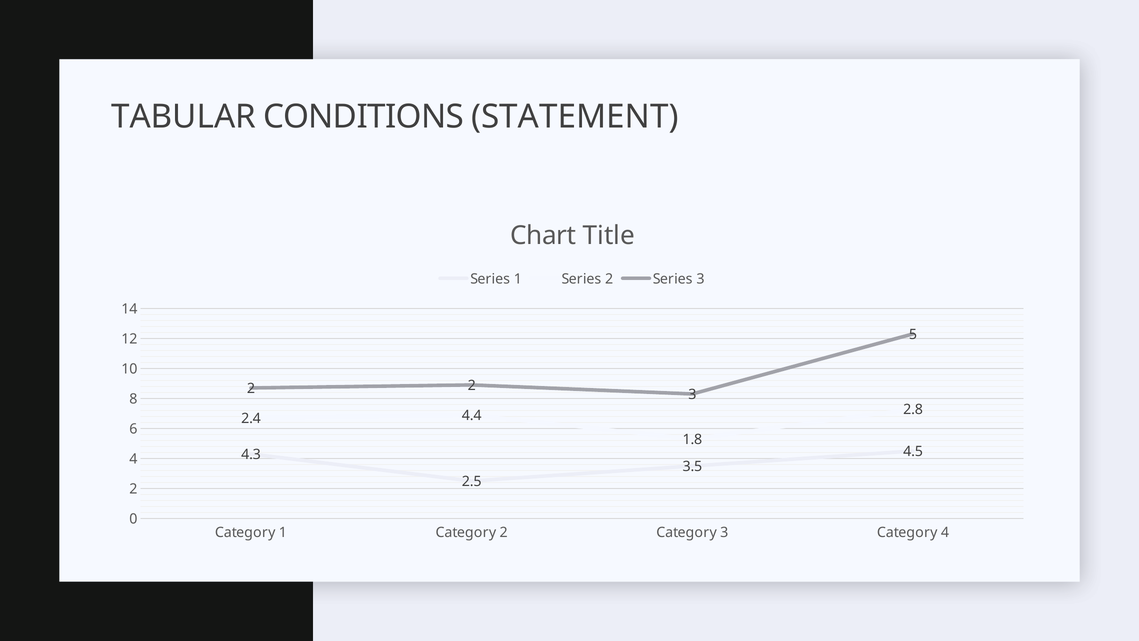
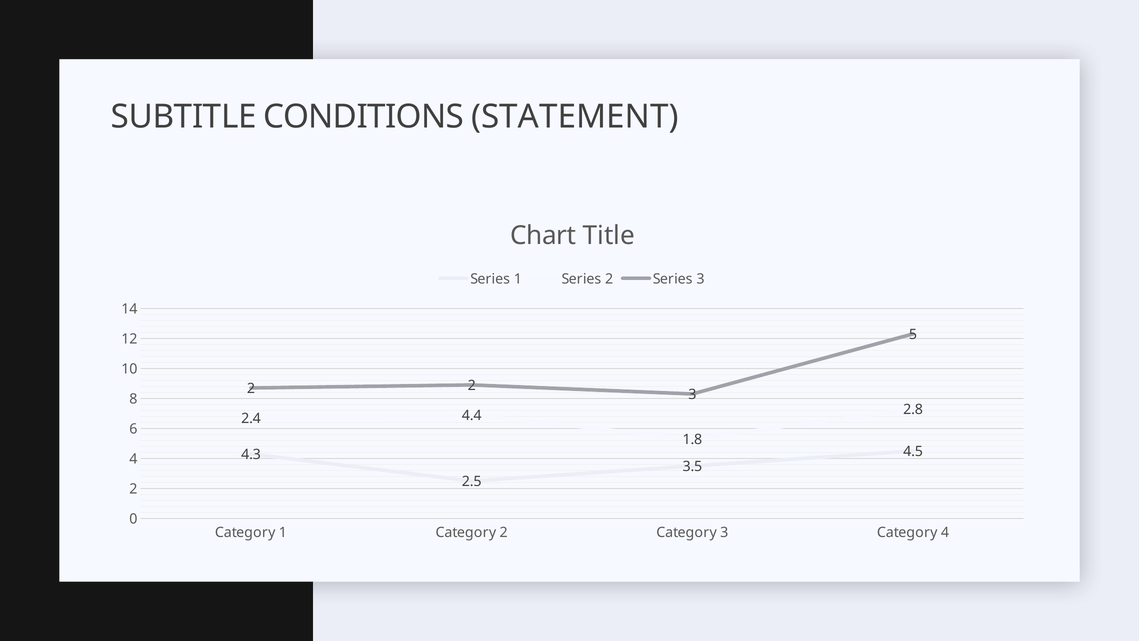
TABULAR: TABULAR -> SUBTITLE (184, 117)
